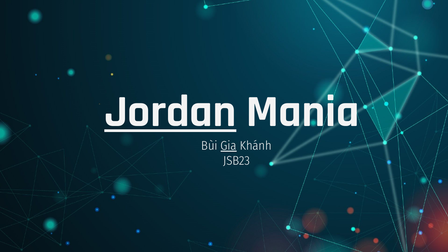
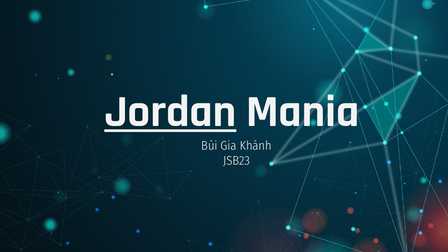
Gia underline: present -> none (229, 146)
